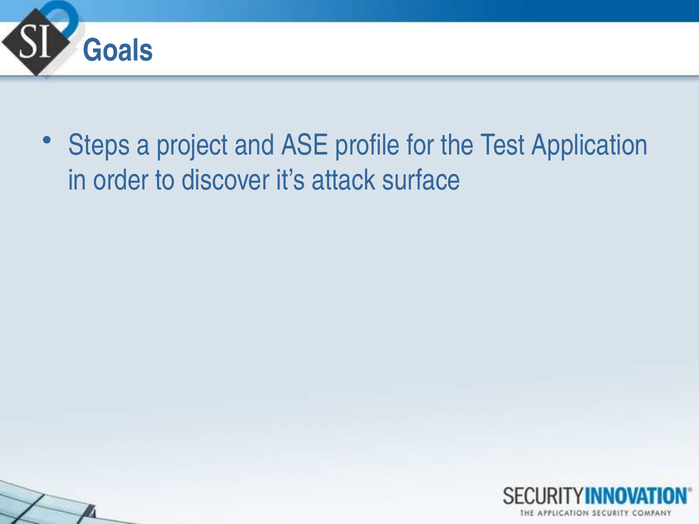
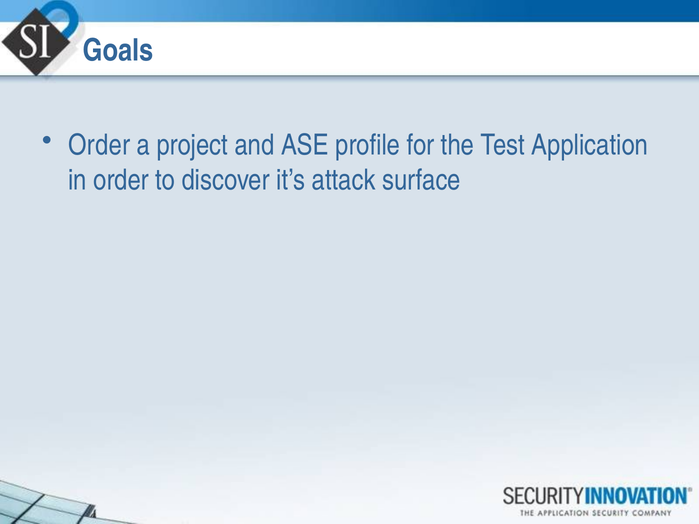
Steps: Steps -> Order (99, 145)
